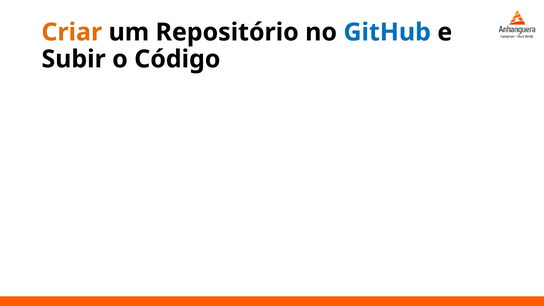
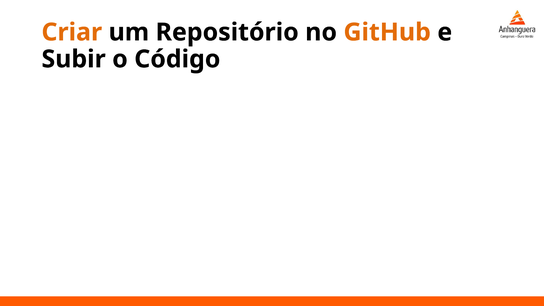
GitHub colour: blue -> orange (387, 32)
